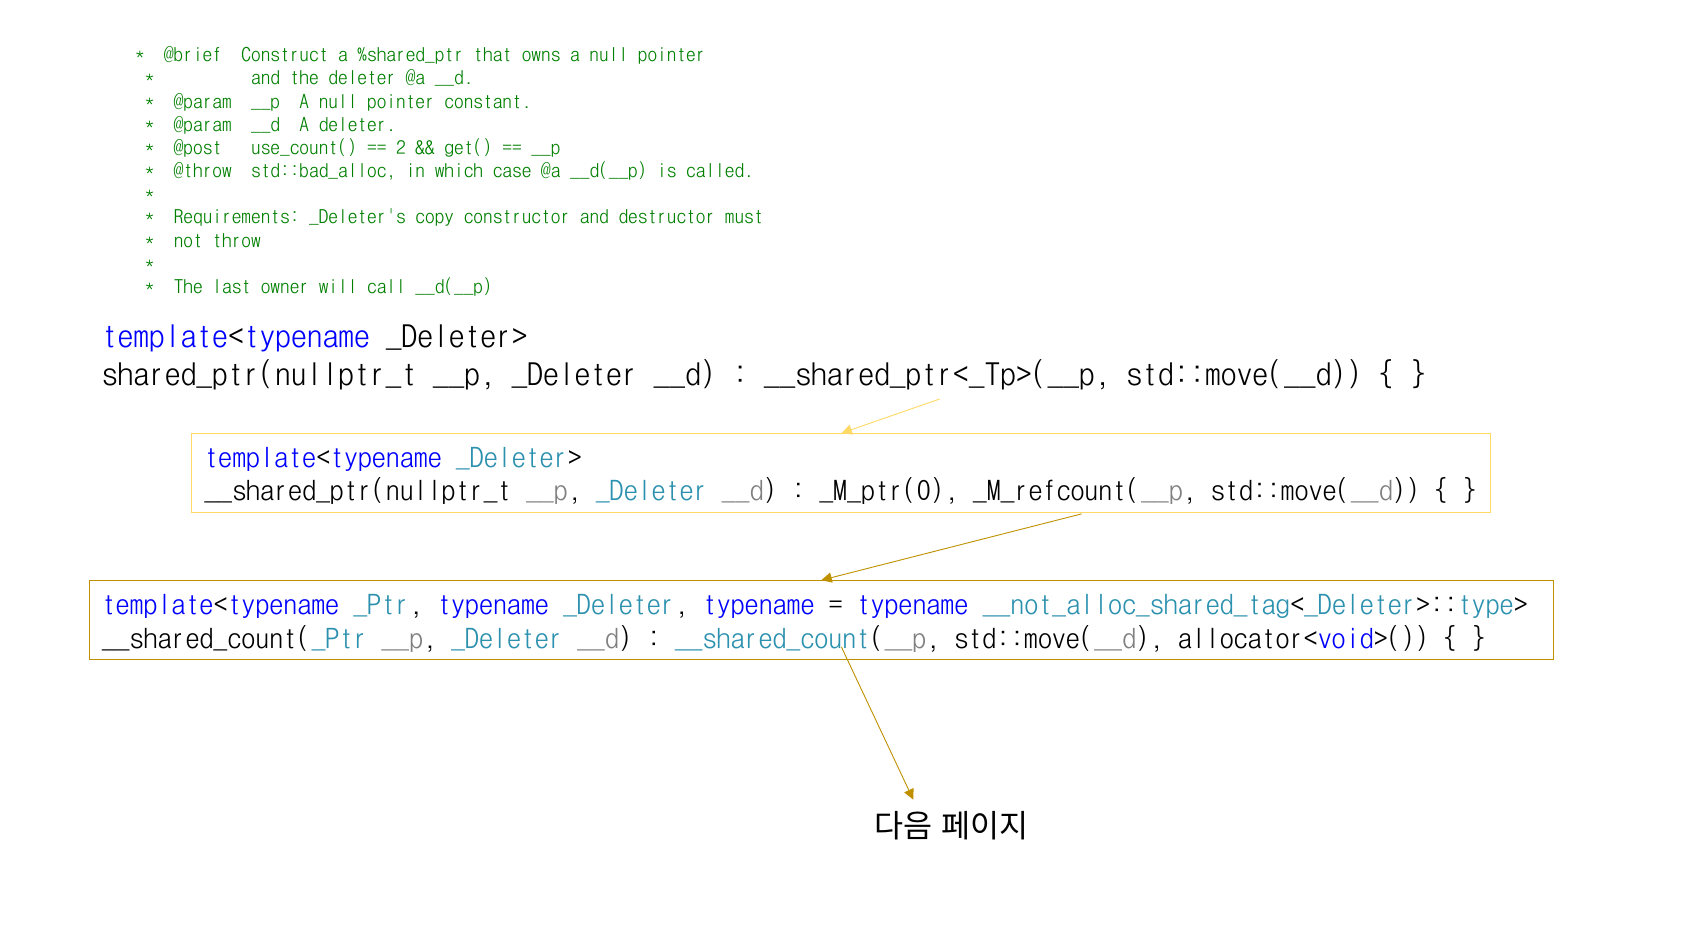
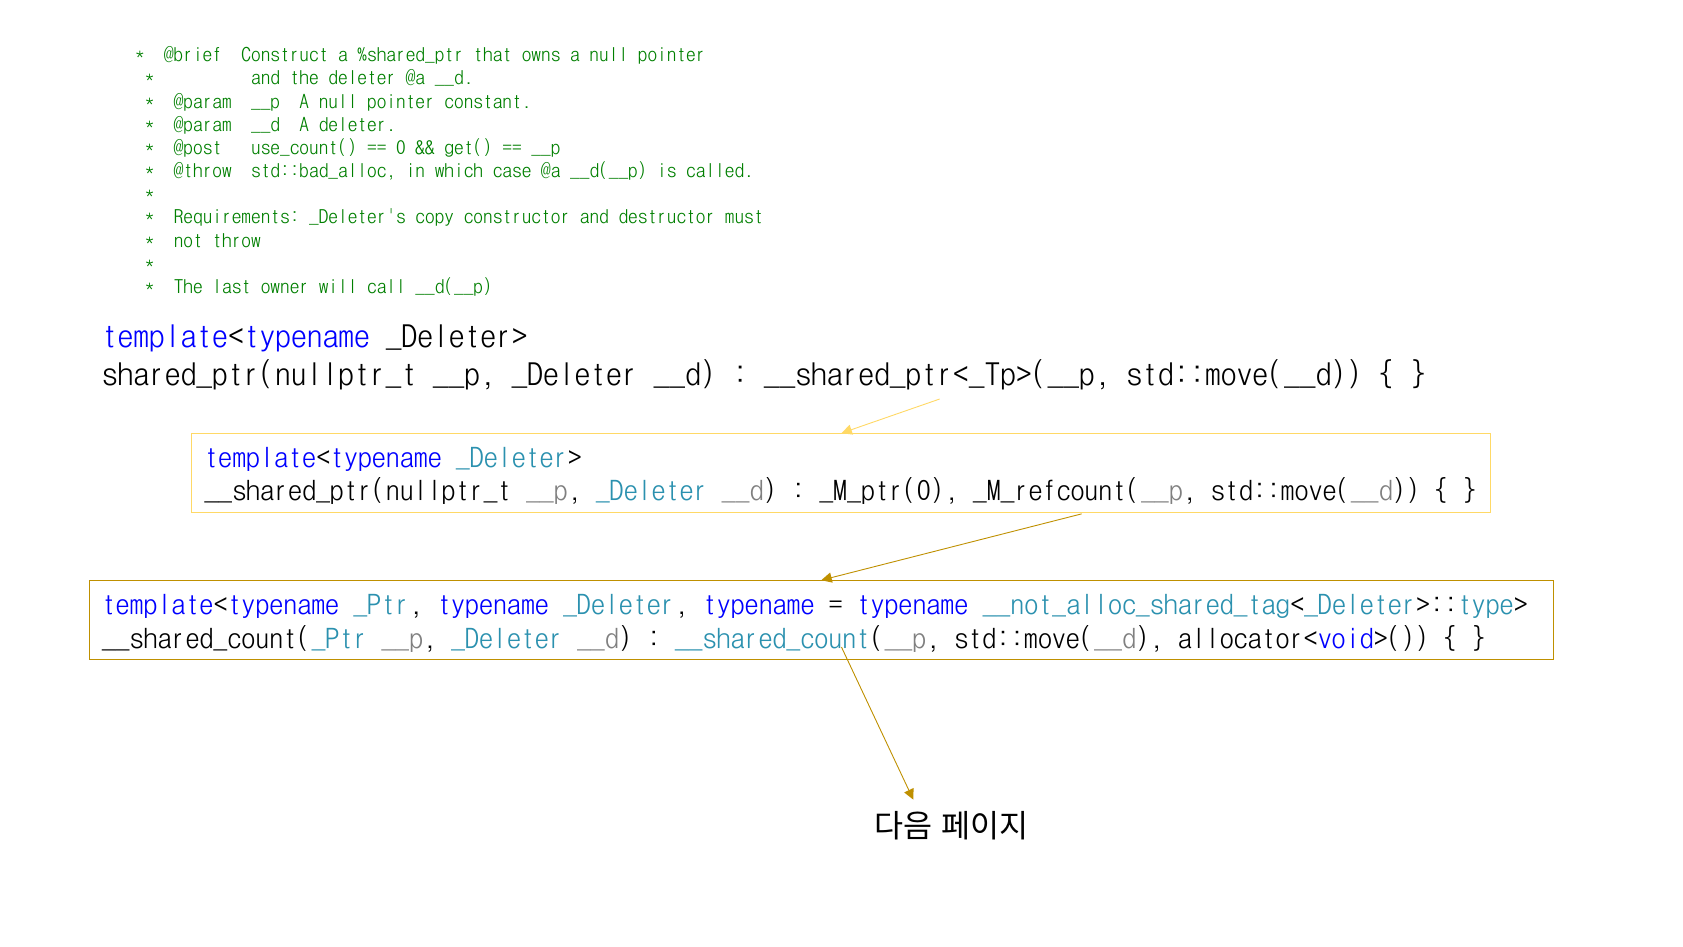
2: 2 -> 0 (401, 148)
